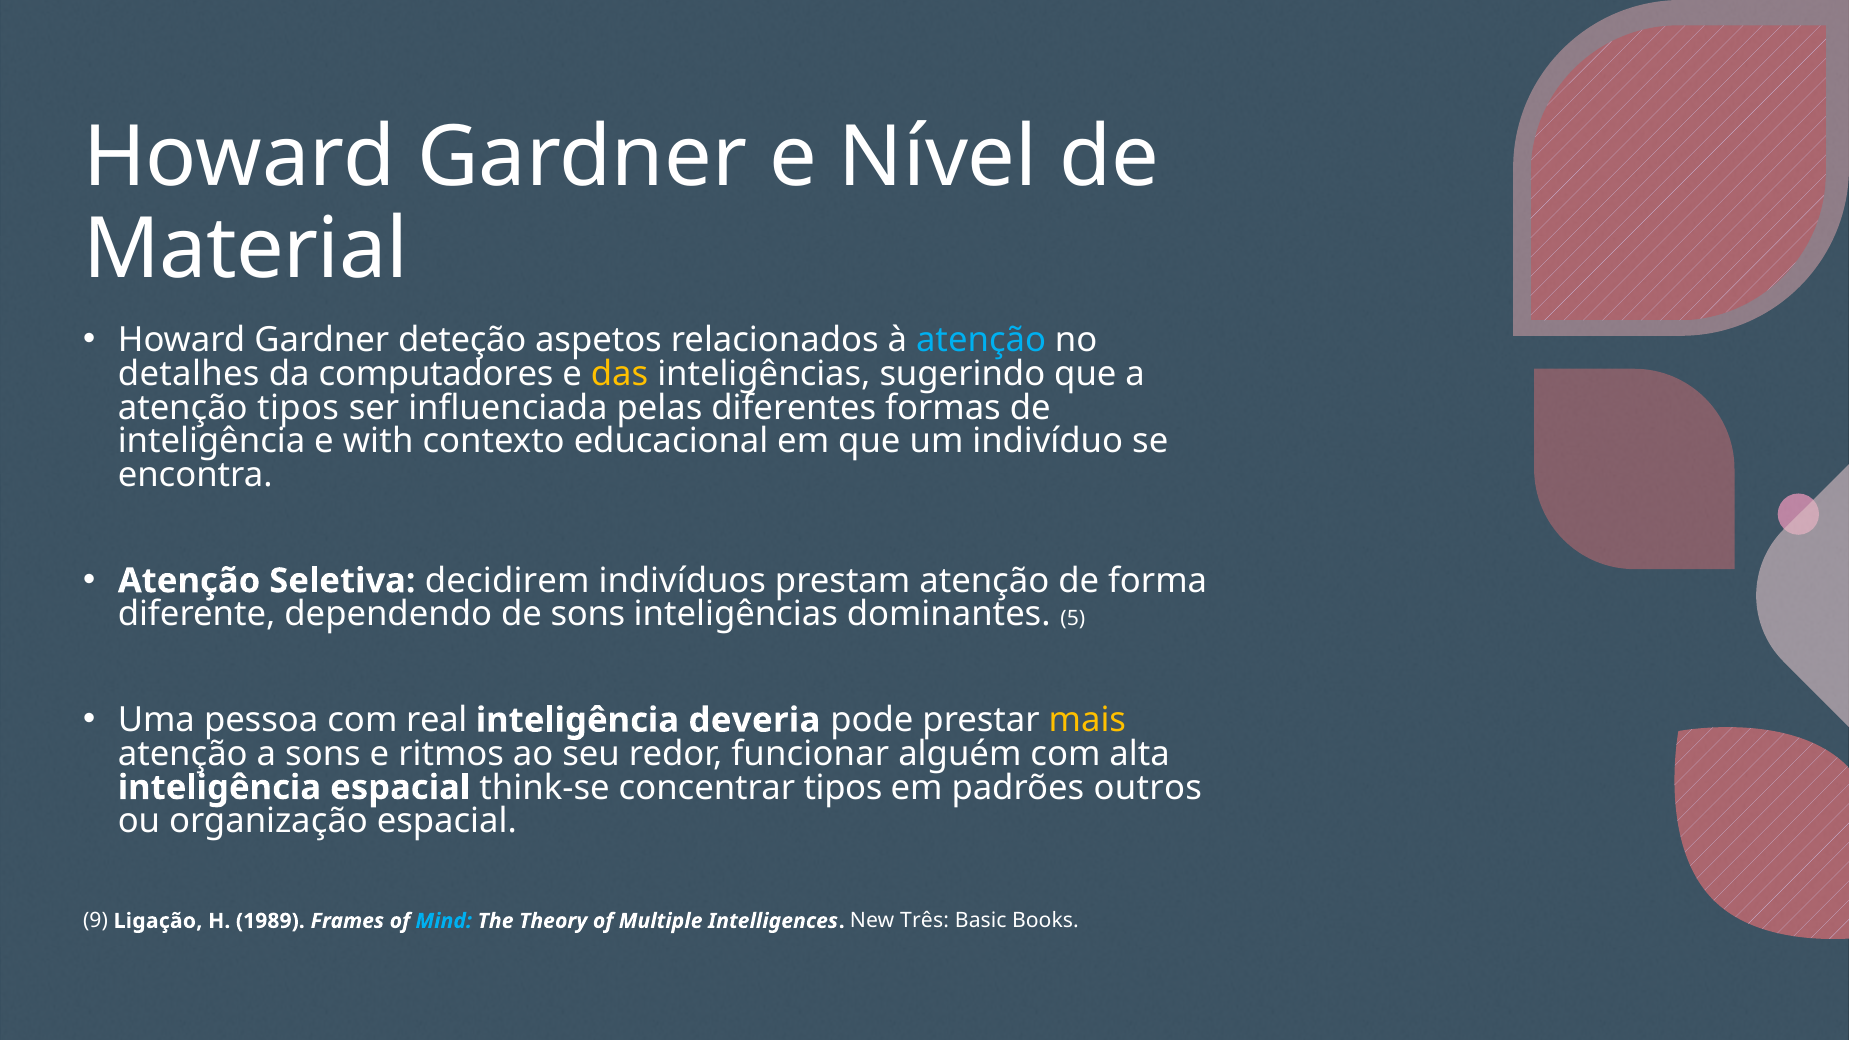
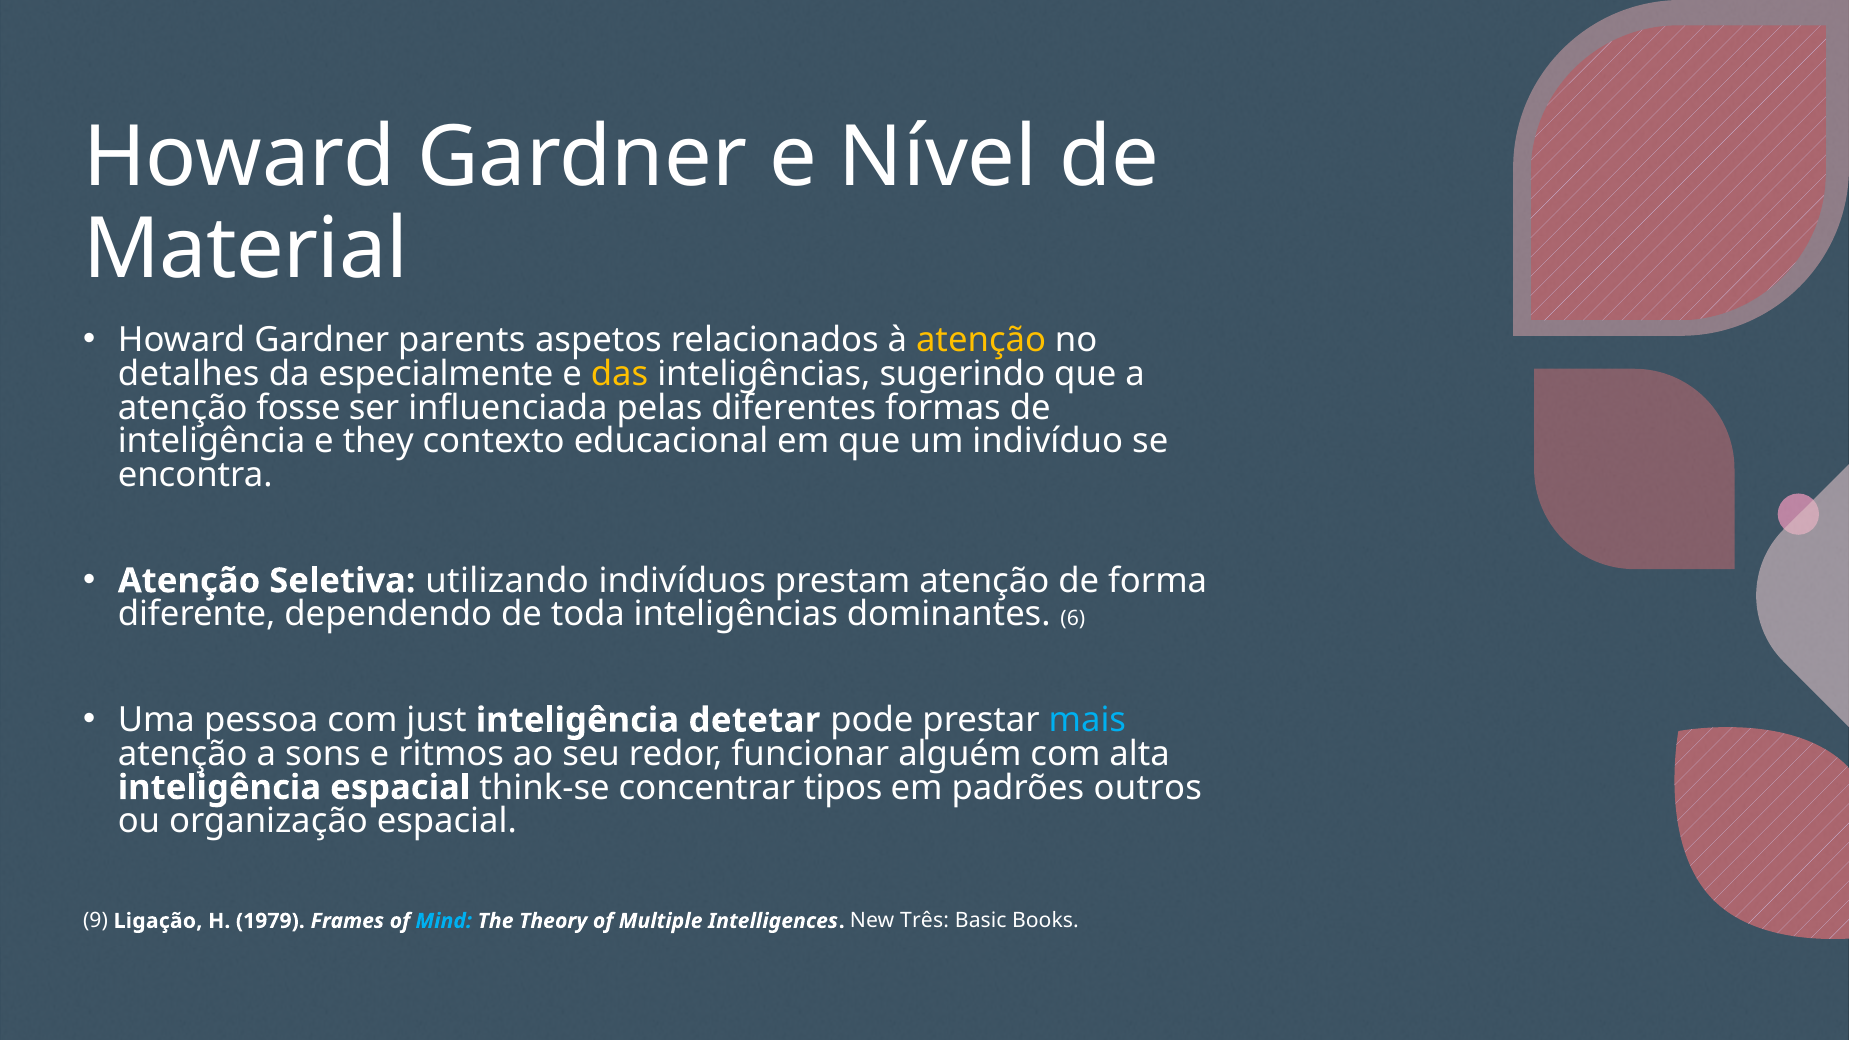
deteção: deteção -> parents (462, 340)
atenção colour: light blue -> yellow (981, 340)
computadores: computadores -> especialmente (436, 374)
atenção tipos: tipos -> fosse (298, 408)
with: with -> they (378, 441)
decidirem: decidirem -> utilizando (507, 581)
de sons: sons -> toda (588, 615)
5: 5 -> 6 (1073, 619)
real: real -> just (436, 720)
deveria: deveria -> detetar (754, 720)
mais colour: yellow -> light blue (1087, 720)
1989: 1989 -> 1979 (270, 921)
